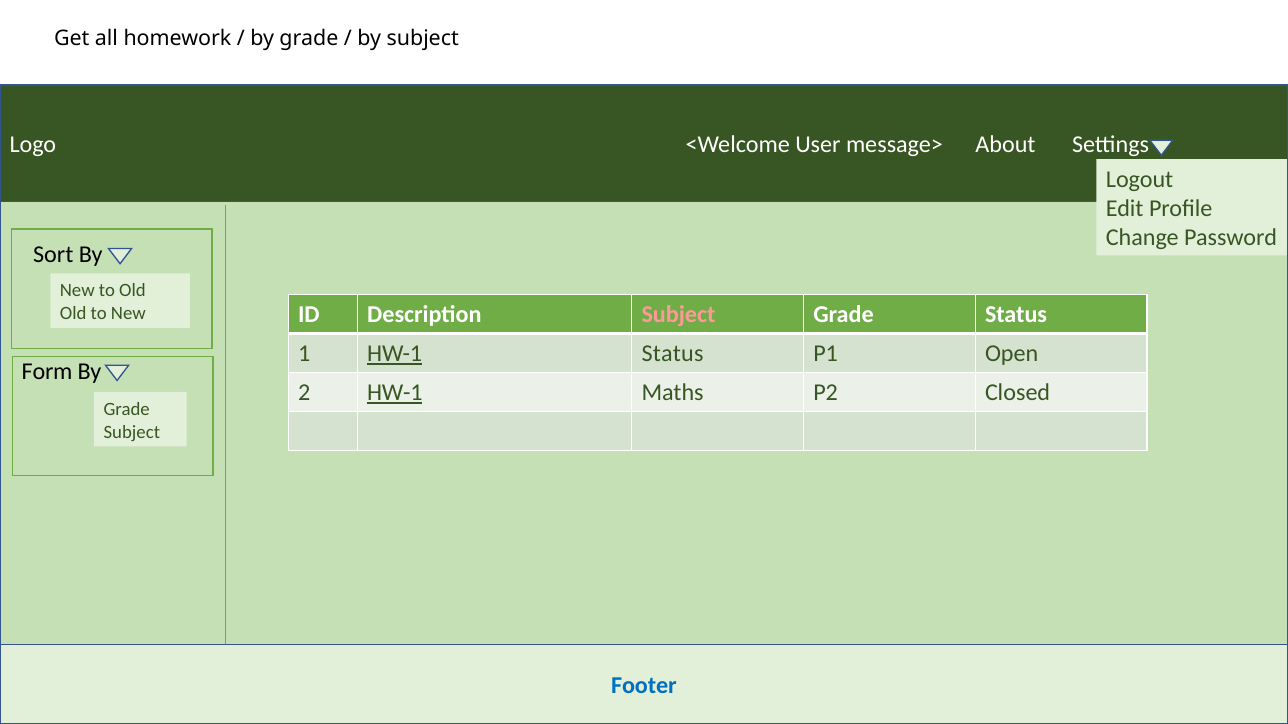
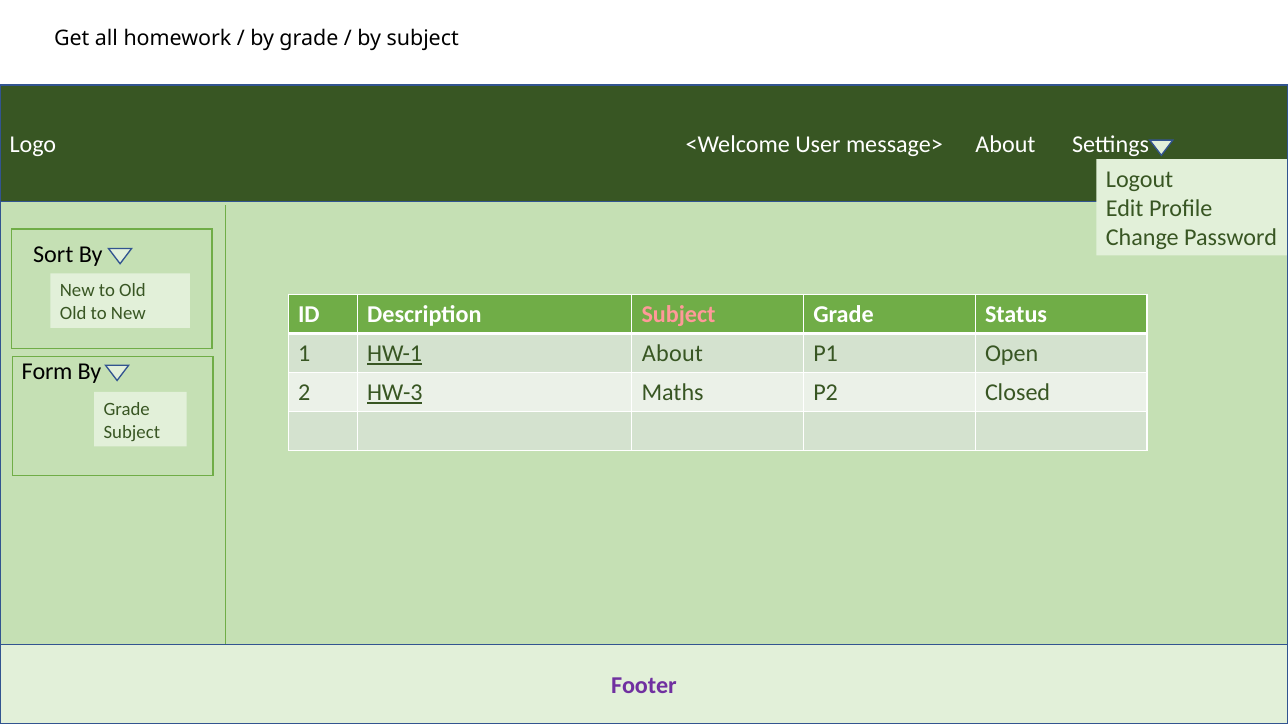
HW-1 Status: Status -> About (672, 354)
2 HW-1: HW-1 -> HW-3 (395, 393)
Footer colour: blue -> purple (644, 686)
